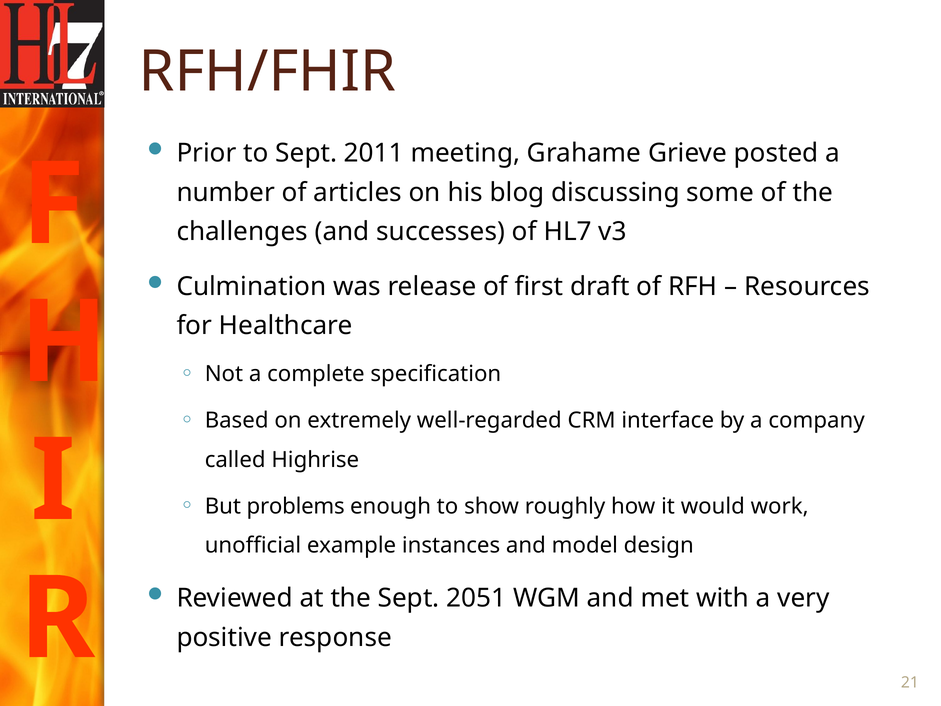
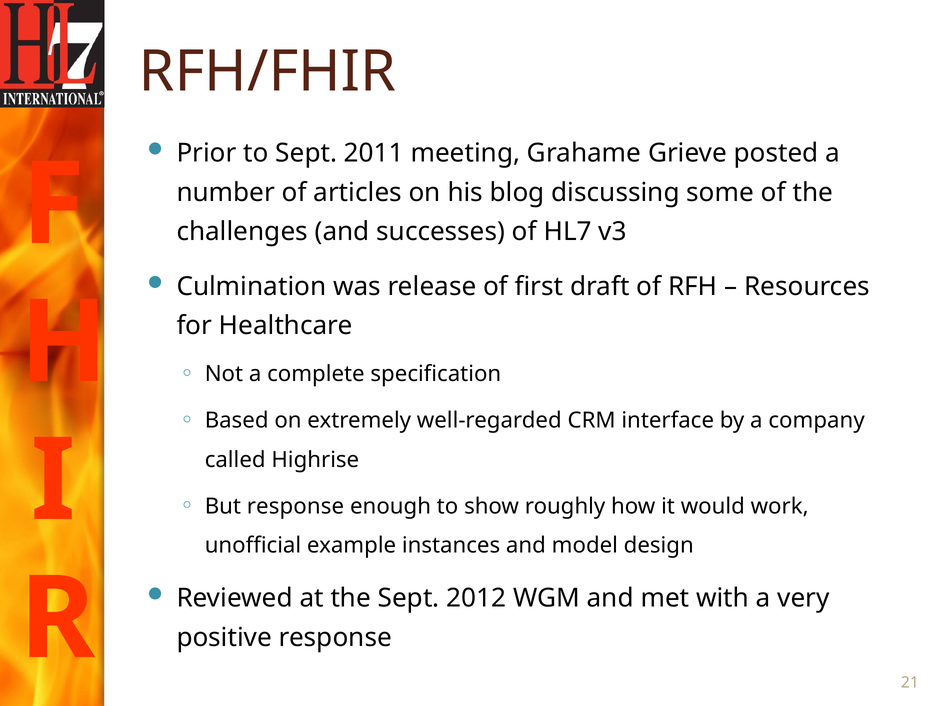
But problems: problems -> response (295, 506)
2051: 2051 -> 2012 (476, 598)
